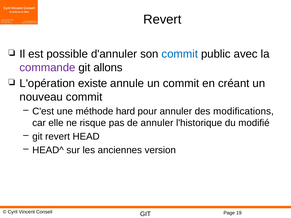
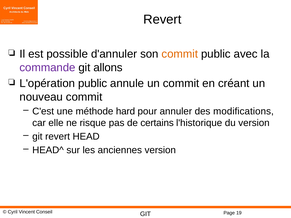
commit colour: blue -> orange (180, 54)
L'opération existe: existe -> public (93, 83)
de annuler: annuler -> certains (157, 123)
du modifié: modifié -> version (254, 123)
